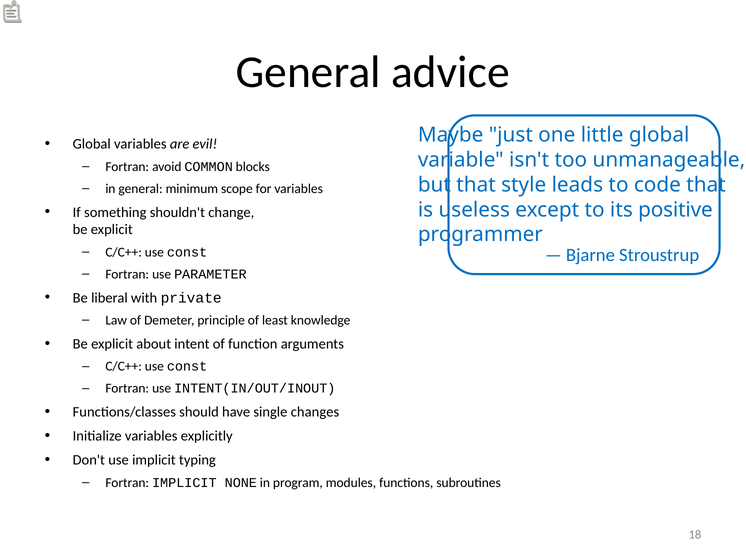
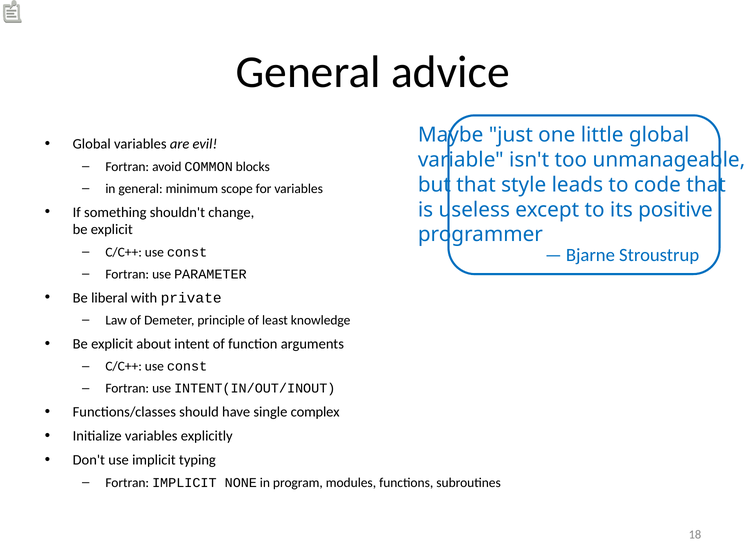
changes: changes -> complex (315, 412)
